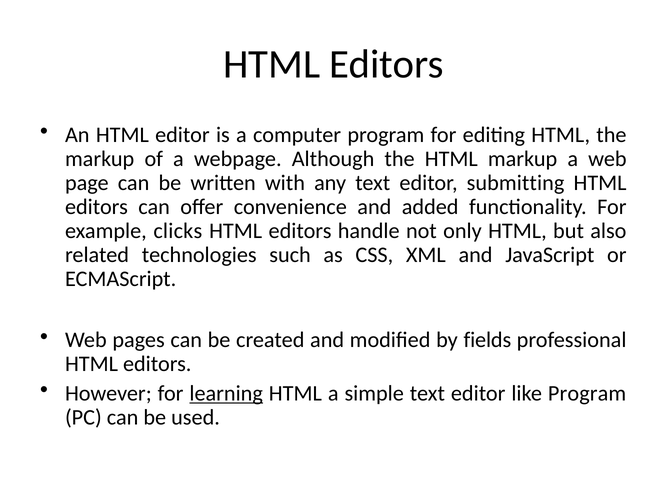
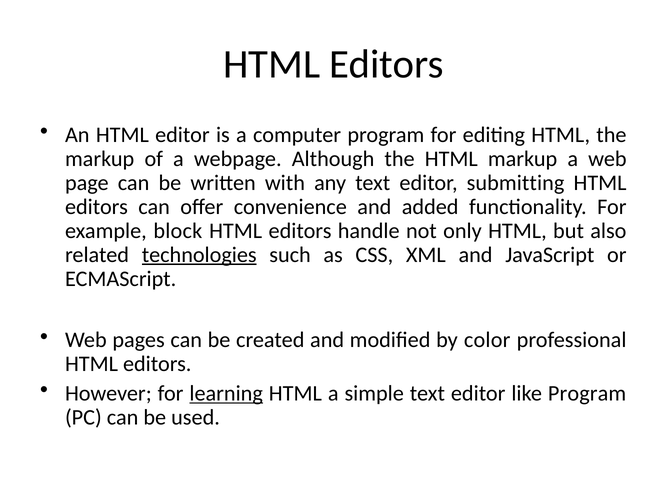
clicks: clicks -> block (178, 231)
technologies underline: none -> present (199, 255)
fields: fields -> color (487, 340)
